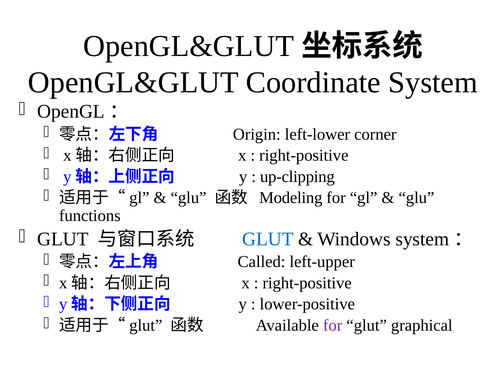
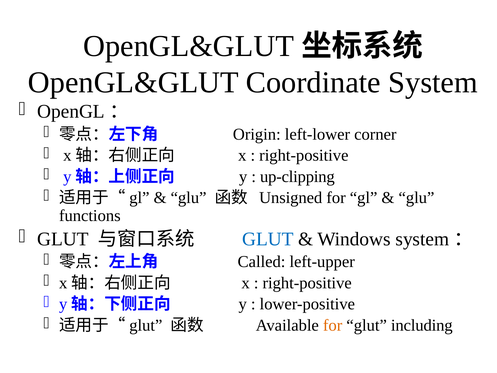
Modeling: Modeling -> Unsigned (291, 198)
for colour: purple -> orange (333, 325)
graphical: graphical -> including (422, 325)
